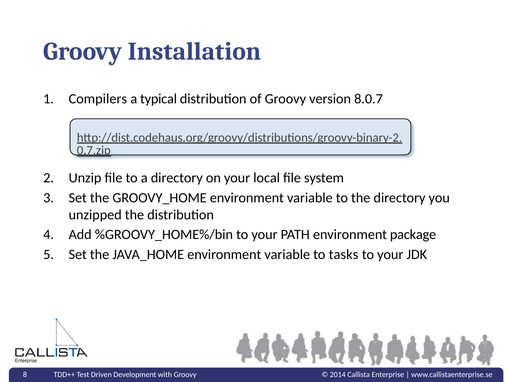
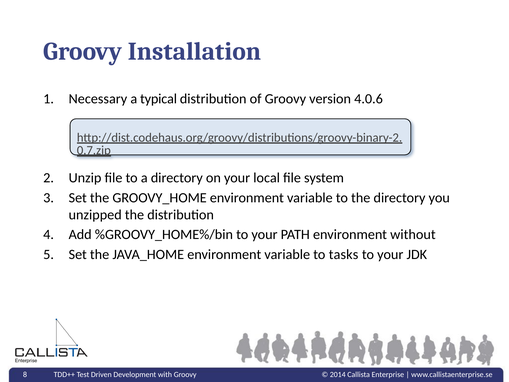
Compilers: Compilers -> Necessary (98, 99)
8.0.7: 8.0.7 -> 4.0.6 (369, 99)
package: package -> without (413, 234)
